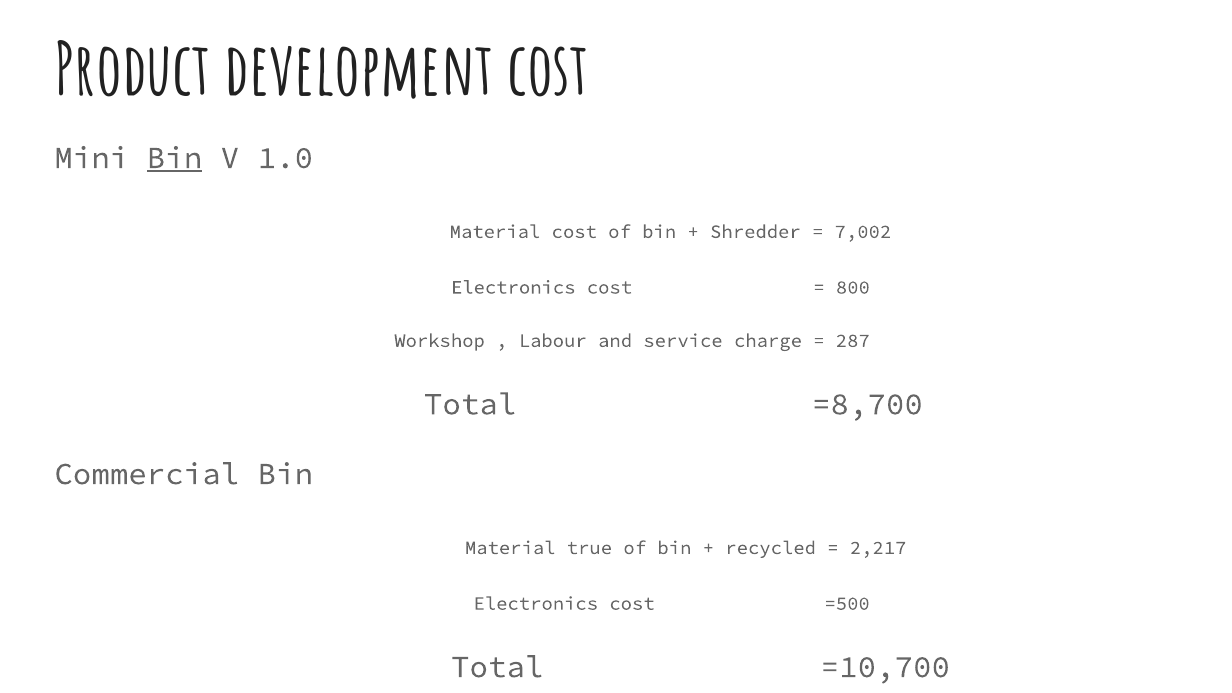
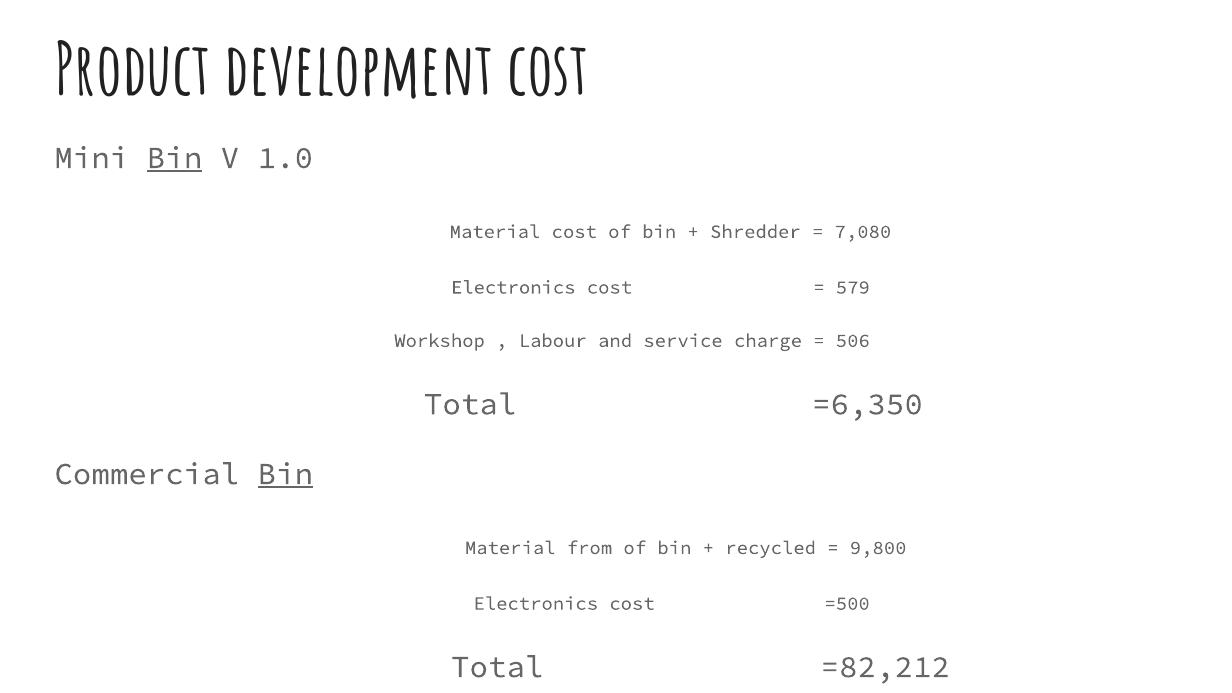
7,002: 7,002 -> 7,080 (863, 232)
800: 800 -> 579 (853, 287)
287: 287 -> 506 (853, 341)
=8,700: =8,700 -> =6,350 (867, 404)
Bin underline: none -> present (285, 474)
true: true -> from (589, 548)
2,217: 2,217 -> 9,800 (878, 548)
=10,700: =10,700 -> =82,212 (885, 667)
